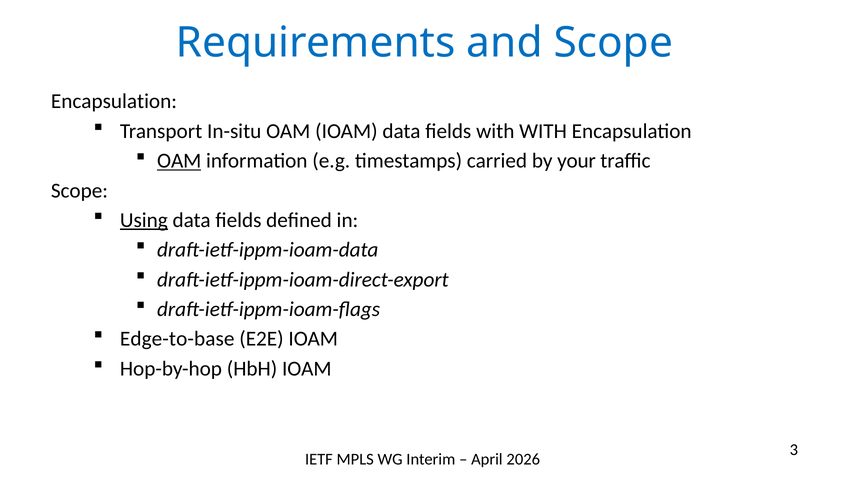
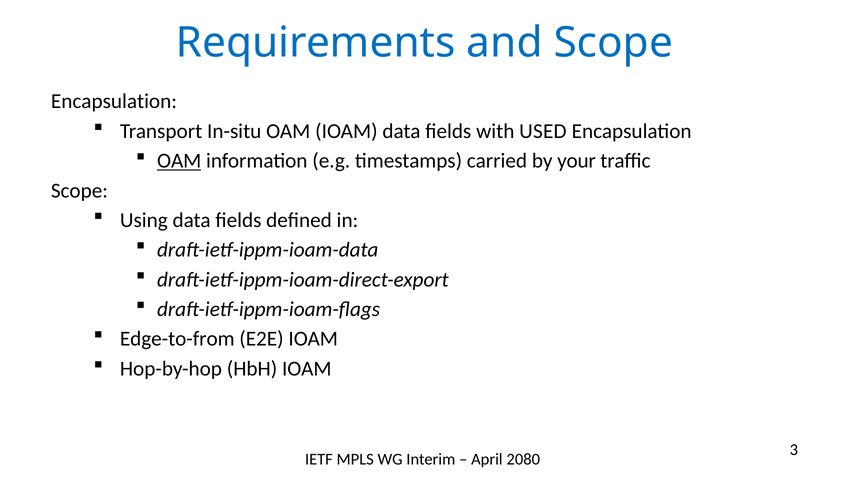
with WITH: WITH -> USED (543, 131)
Using underline: present -> none (144, 220)
Edge-to-base: Edge-to-base -> Edge-to-from (177, 339)
2026: 2026 -> 2080 (523, 460)
